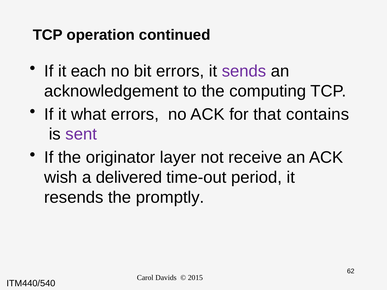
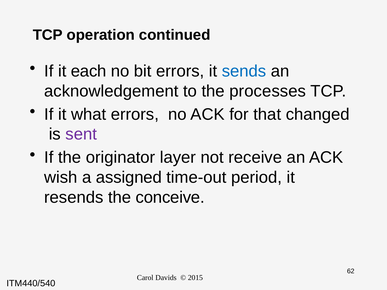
sends colour: purple -> blue (244, 71)
computing: computing -> processes (268, 91)
contains: contains -> changed (318, 115)
delivered: delivered -> assigned (129, 178)
promptly: promptly -> conceive (170, 198)
